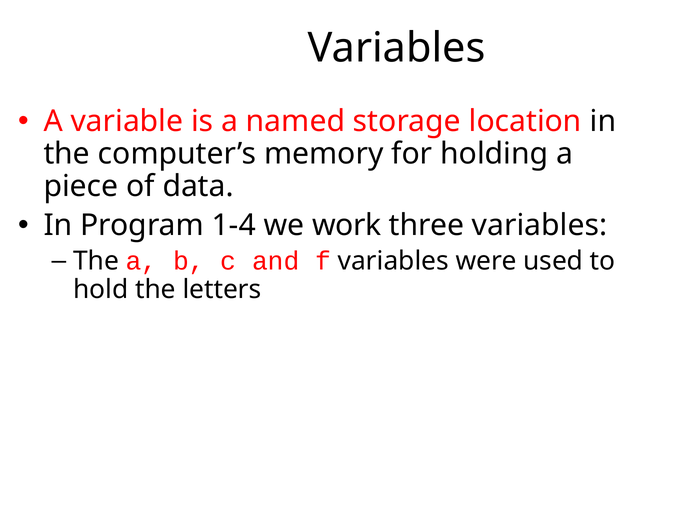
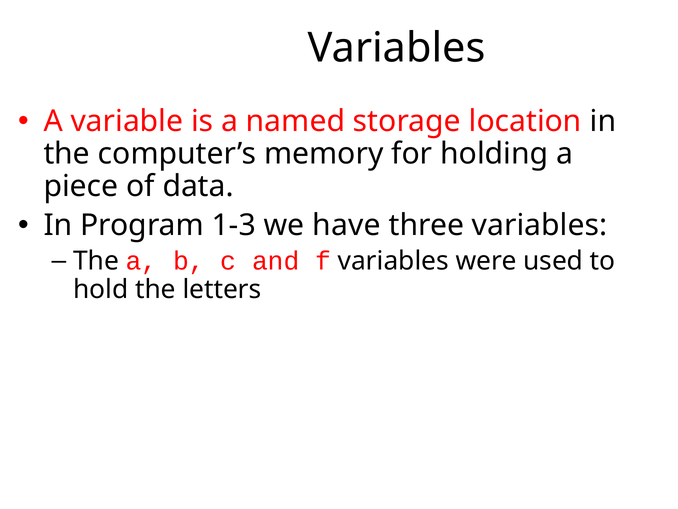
1-4: 1-4 -> 1-3 (234, 225)
work: work -> have (347, 225)
